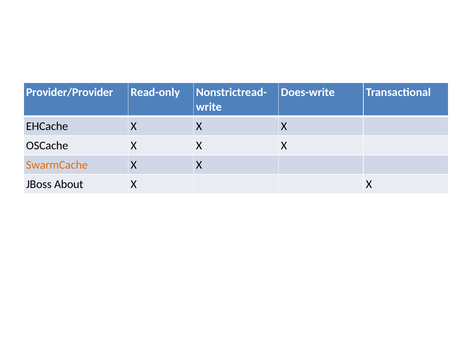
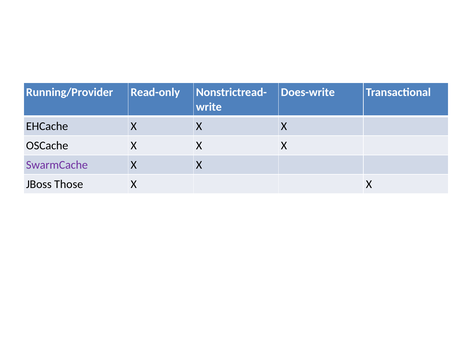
Provider/Provider: Provider/Provider -> Running/Provider (70, 92)
SwarmCache colour: orange -> purple (57, 165)
About: About -> Those (69, 184)
